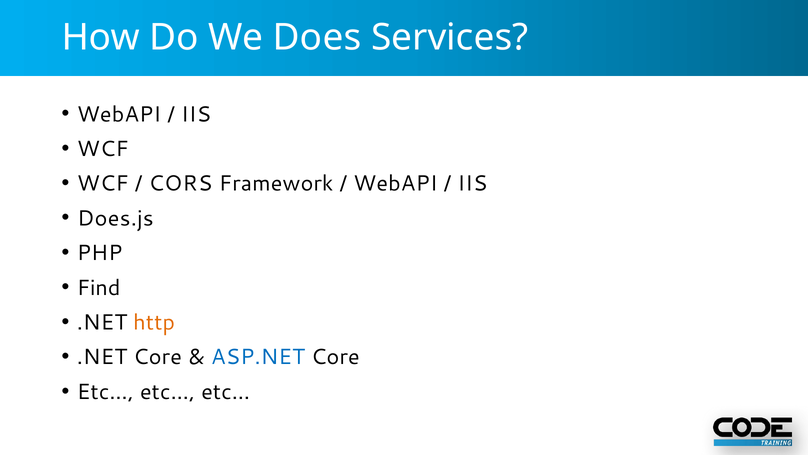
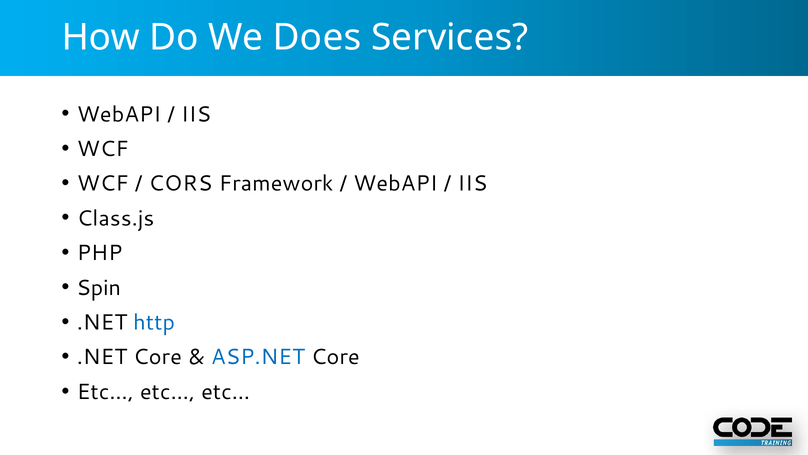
Does.js: Does.js -> Class.js (116, 218)
Find: Find -> Spin (99, 288)
http colour: orange -> blue (154, 322)
